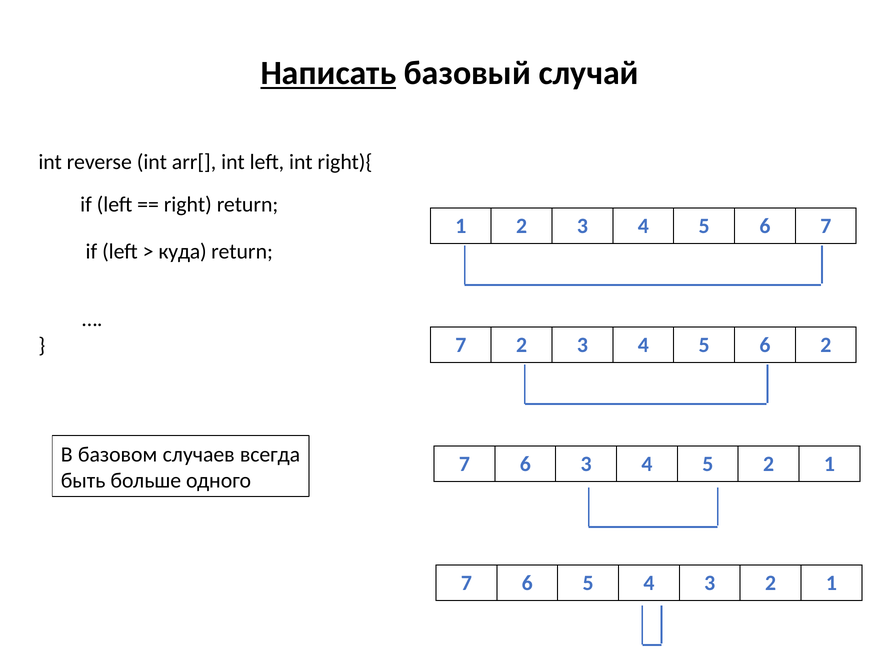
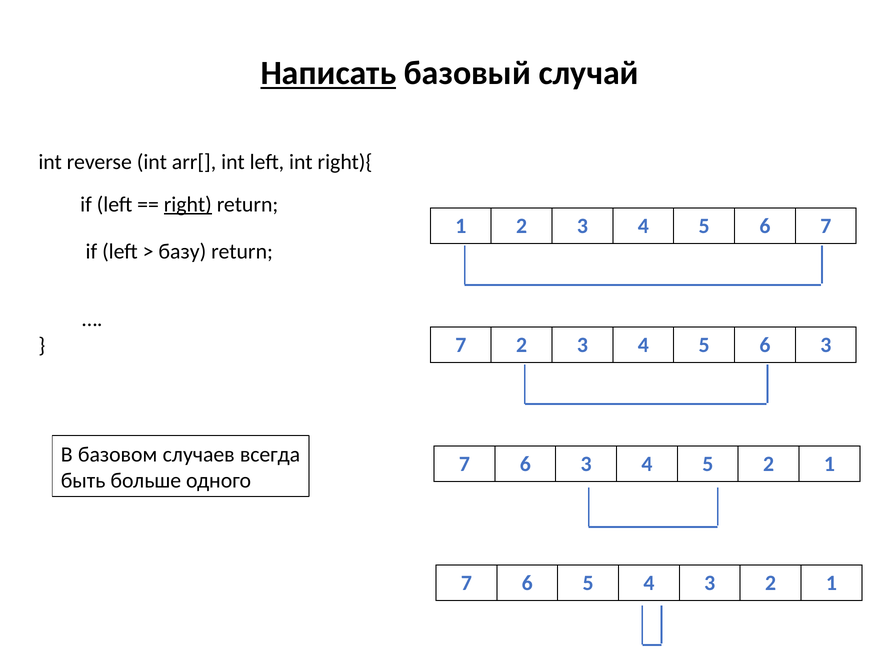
right underline: none -> present (188, 204)
куда: куда -> базу (182, 252)
5 6 2: 2 -> 3 (826, 345)
